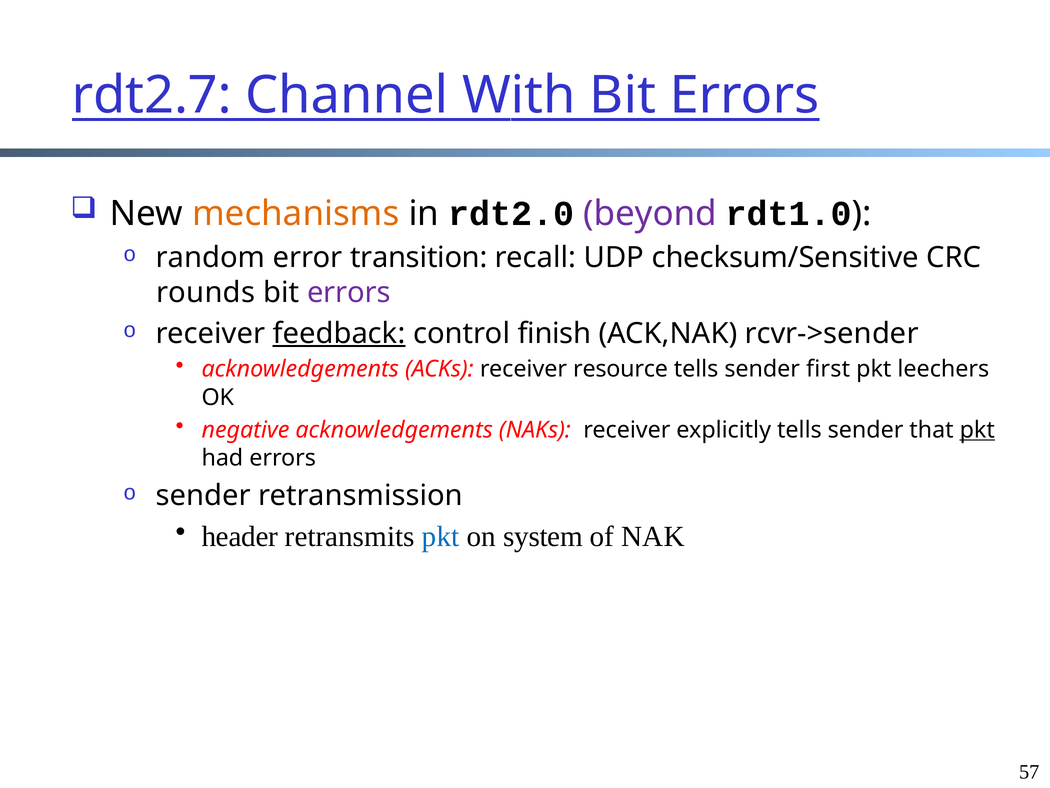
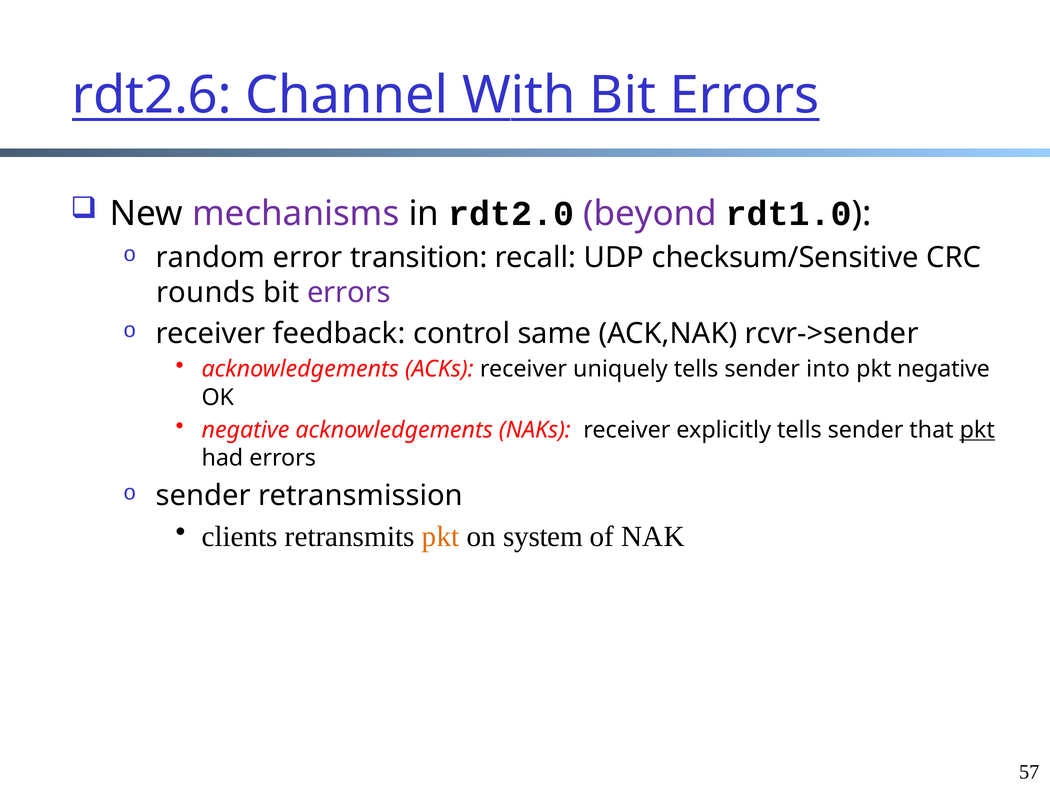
rdt2.7: rdt2.7 -> rdt2.6 (152, 96)
mechanisms colour: orange -> purple (296, 214)
feedback underline: present -> none (339, 333)
finish: finish -> same (554, 333)
resource: resource -> uniquely (620, 369)
first: first -> into (828, 369)
pkt leechers: leechers -> negative (943, 369)
header: header -> clients (240, 536)
pkt colour: blue -> orange (441, 536)
